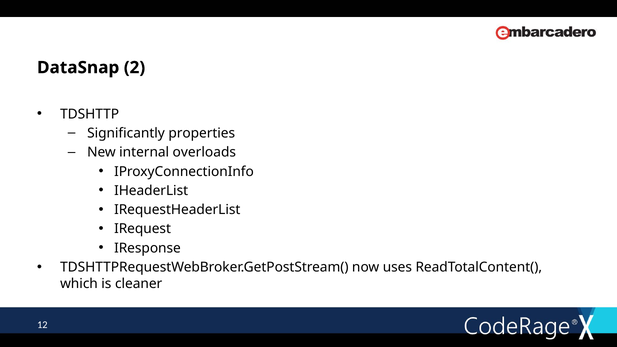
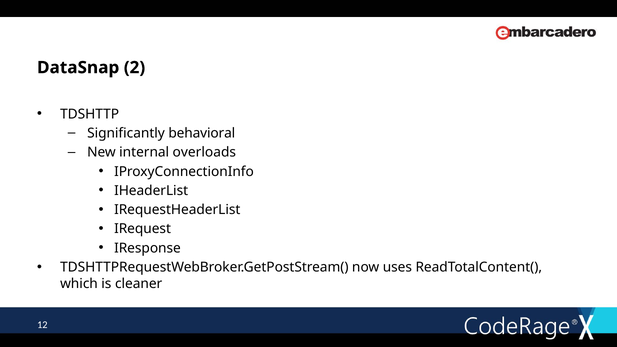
properties: properties -> behavioral (202, 133)
